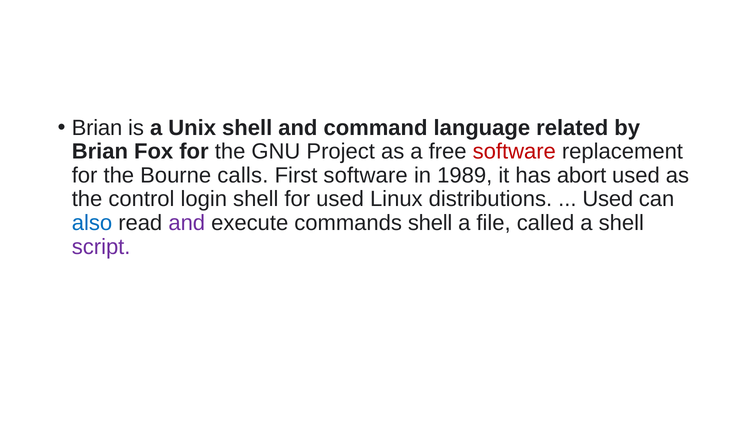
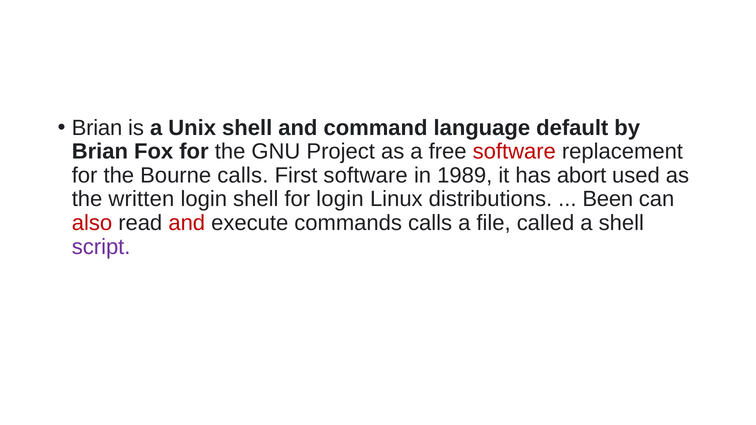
related: related -> default (572, 128)
control: control -> written (141, 199)
for used: used -> login (340, 199)
Used: Used -> Been (608, 199)
also colour: blue -> red (92, 223)
and colour: purple -> red (187, 223)
commands shell: shell -> calls (430, 223)
